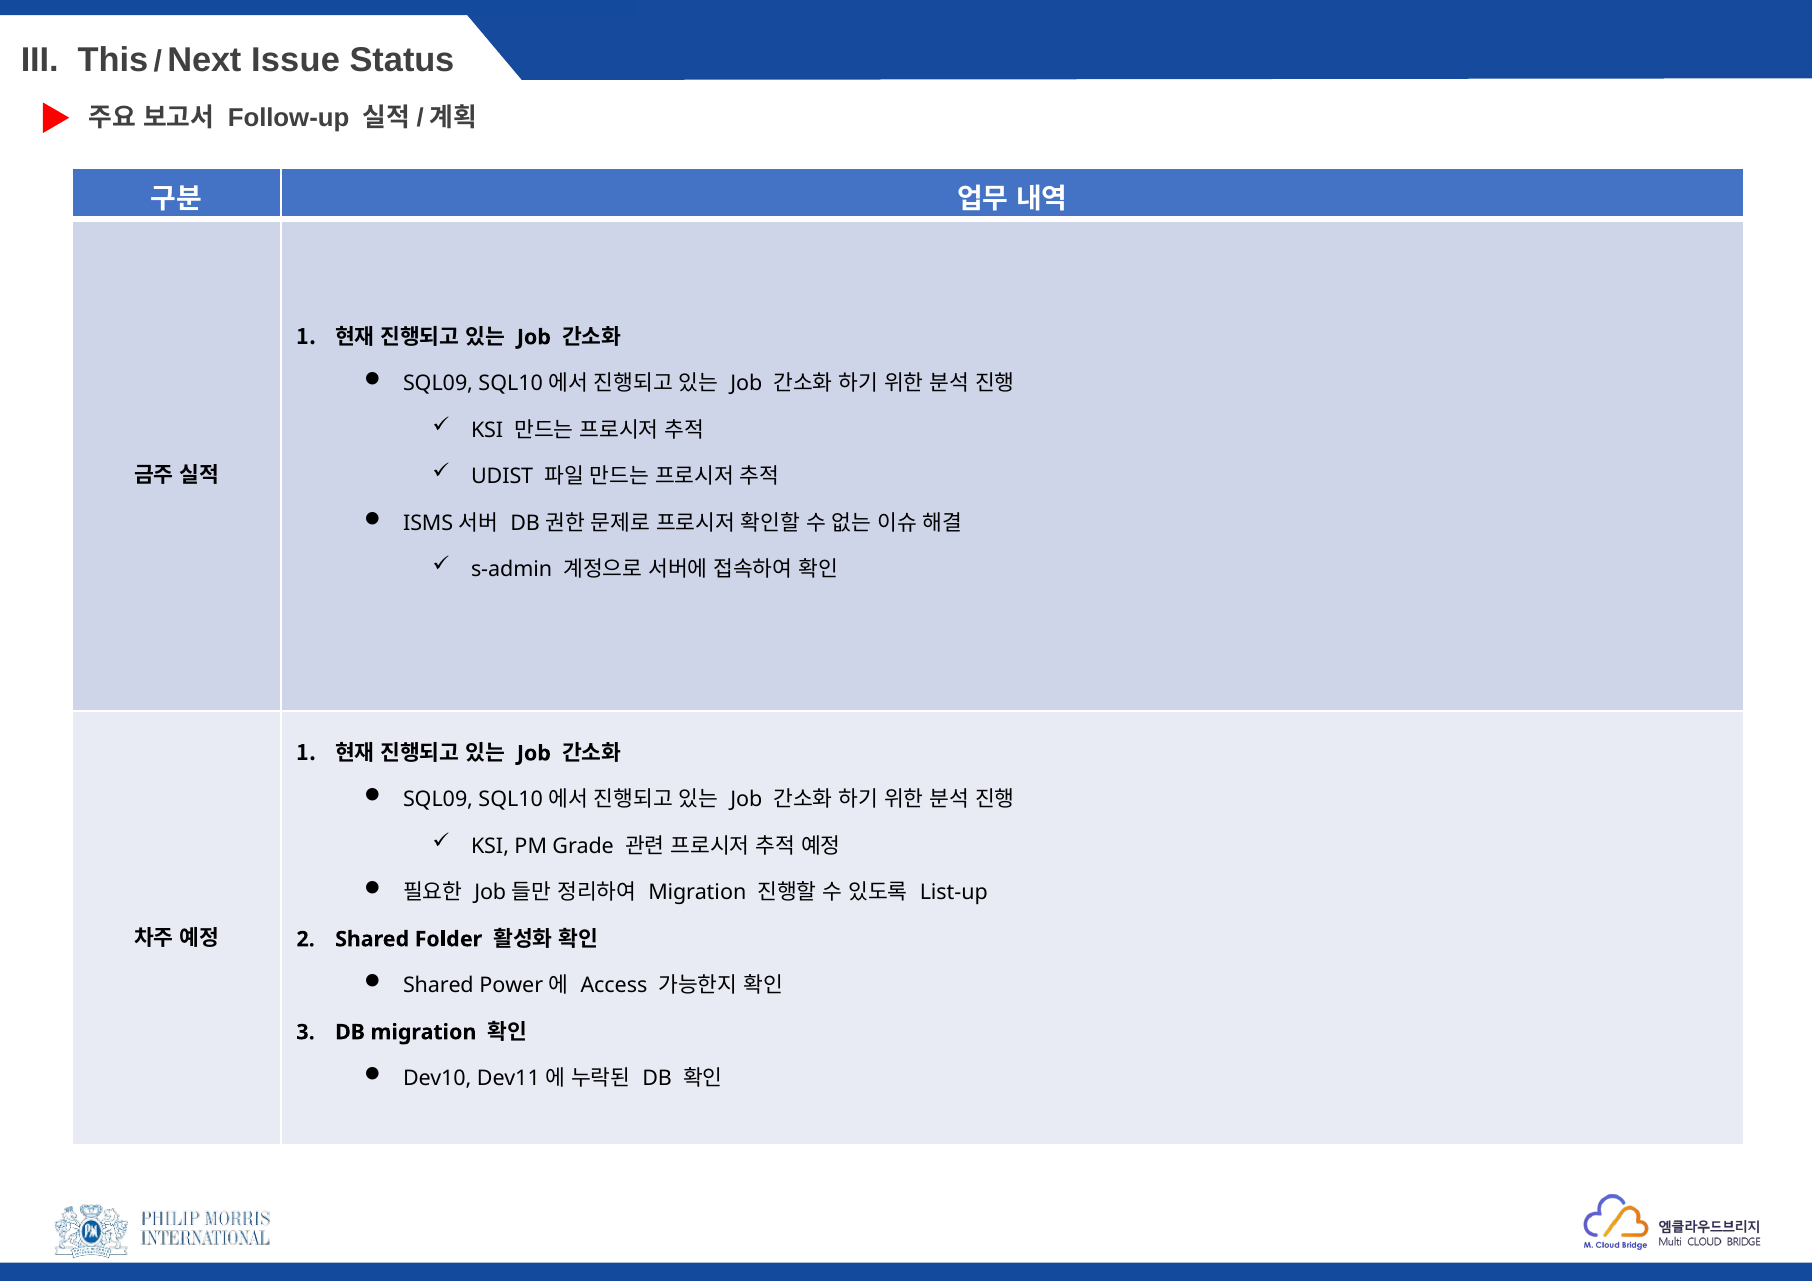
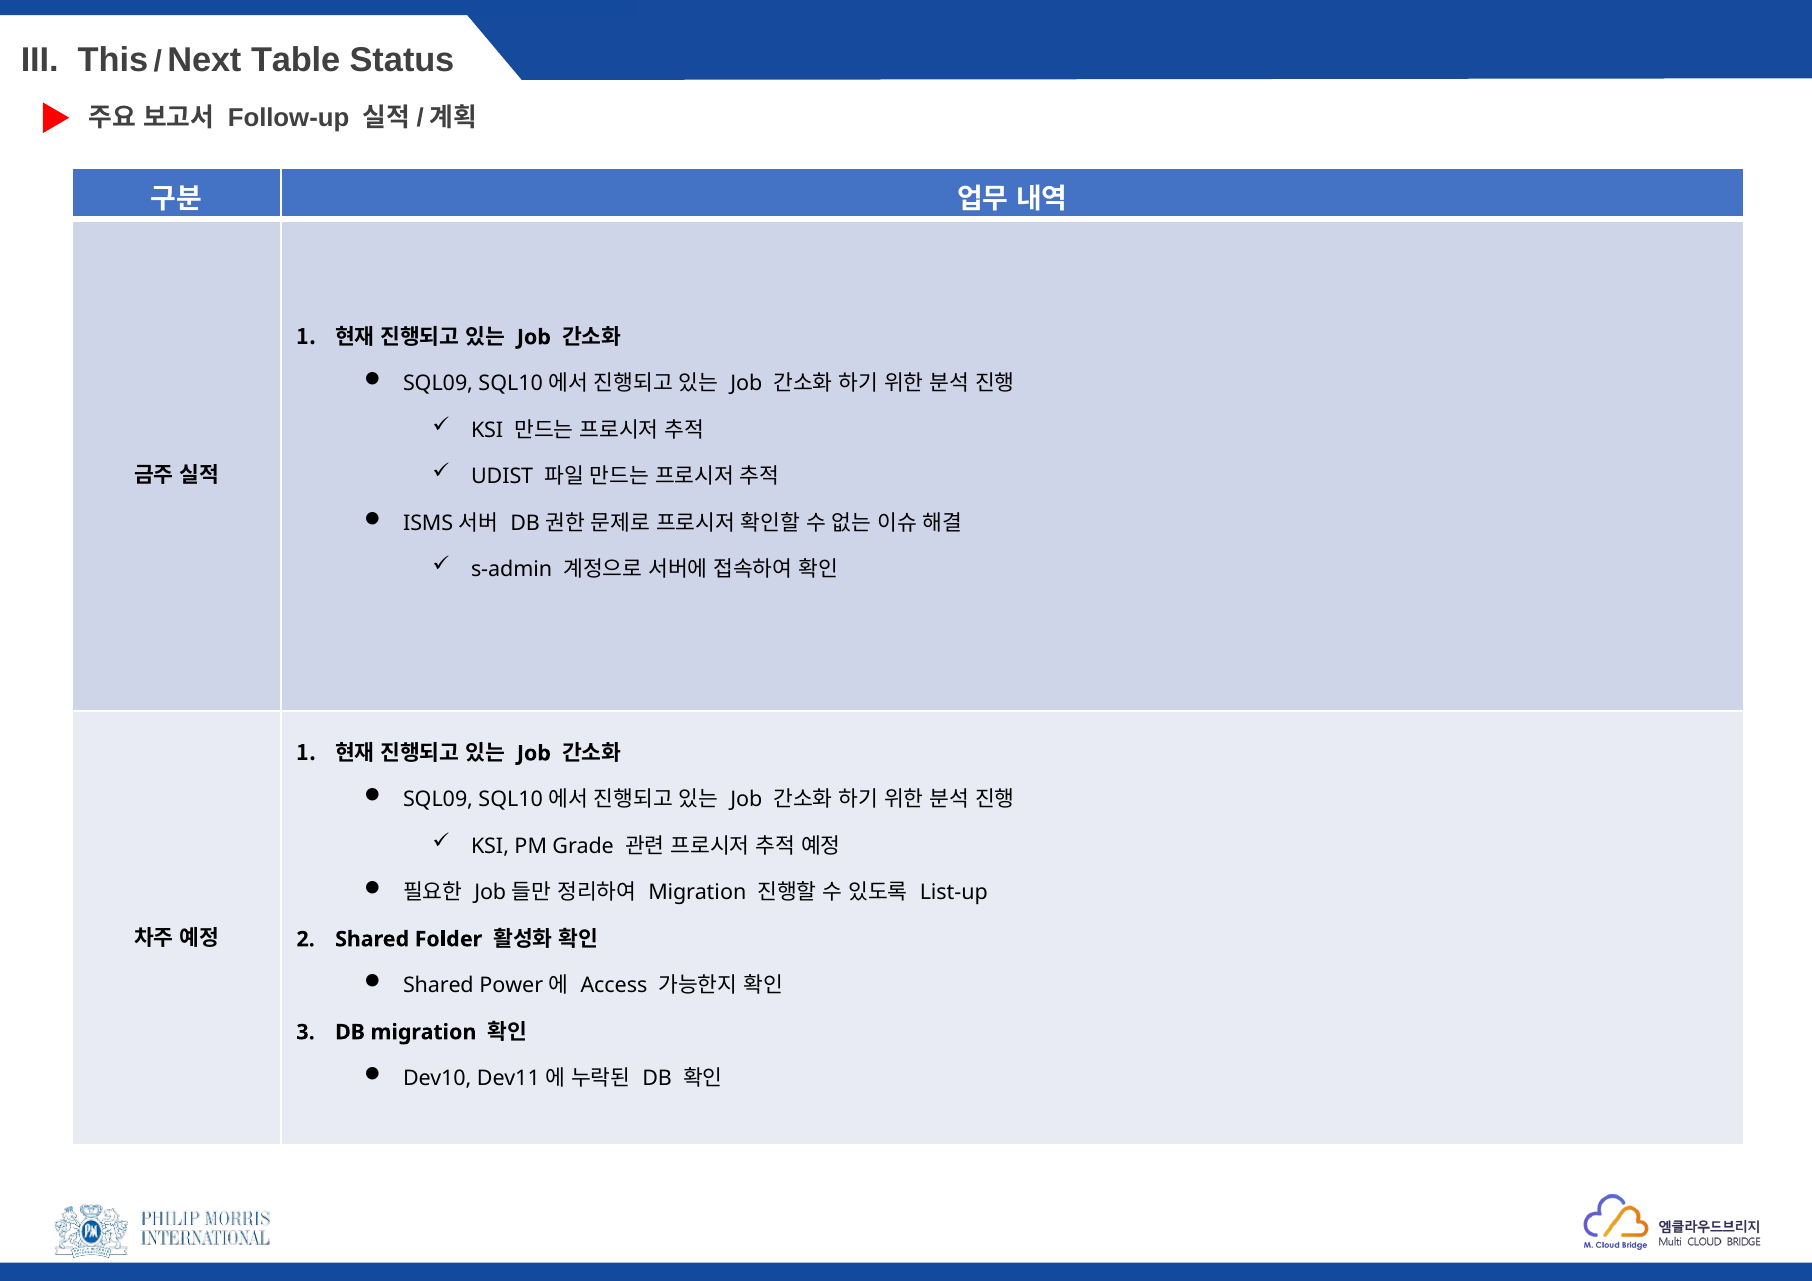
Issue: Issue -> Table (296, 60)
